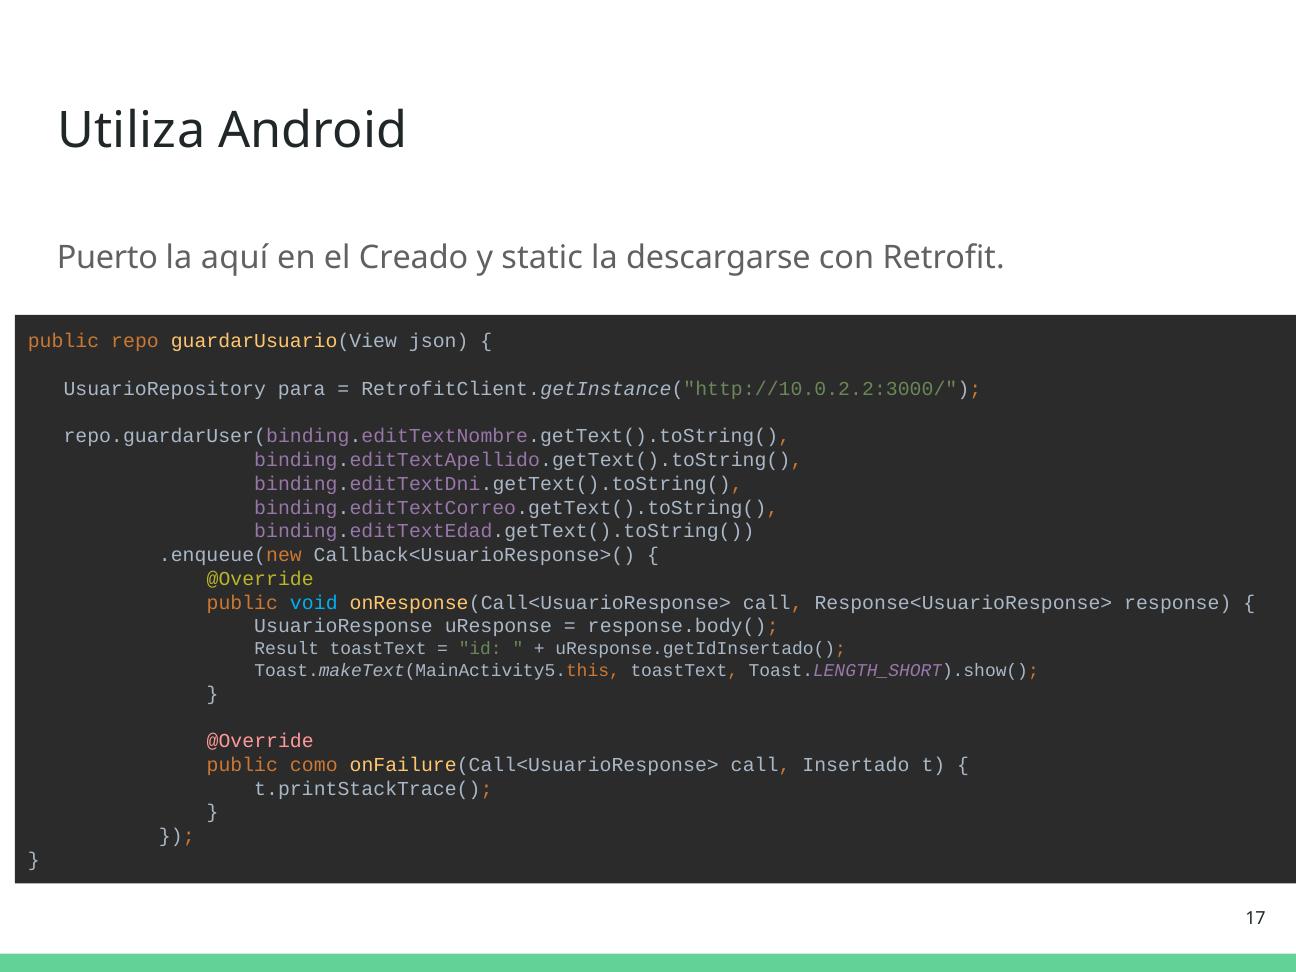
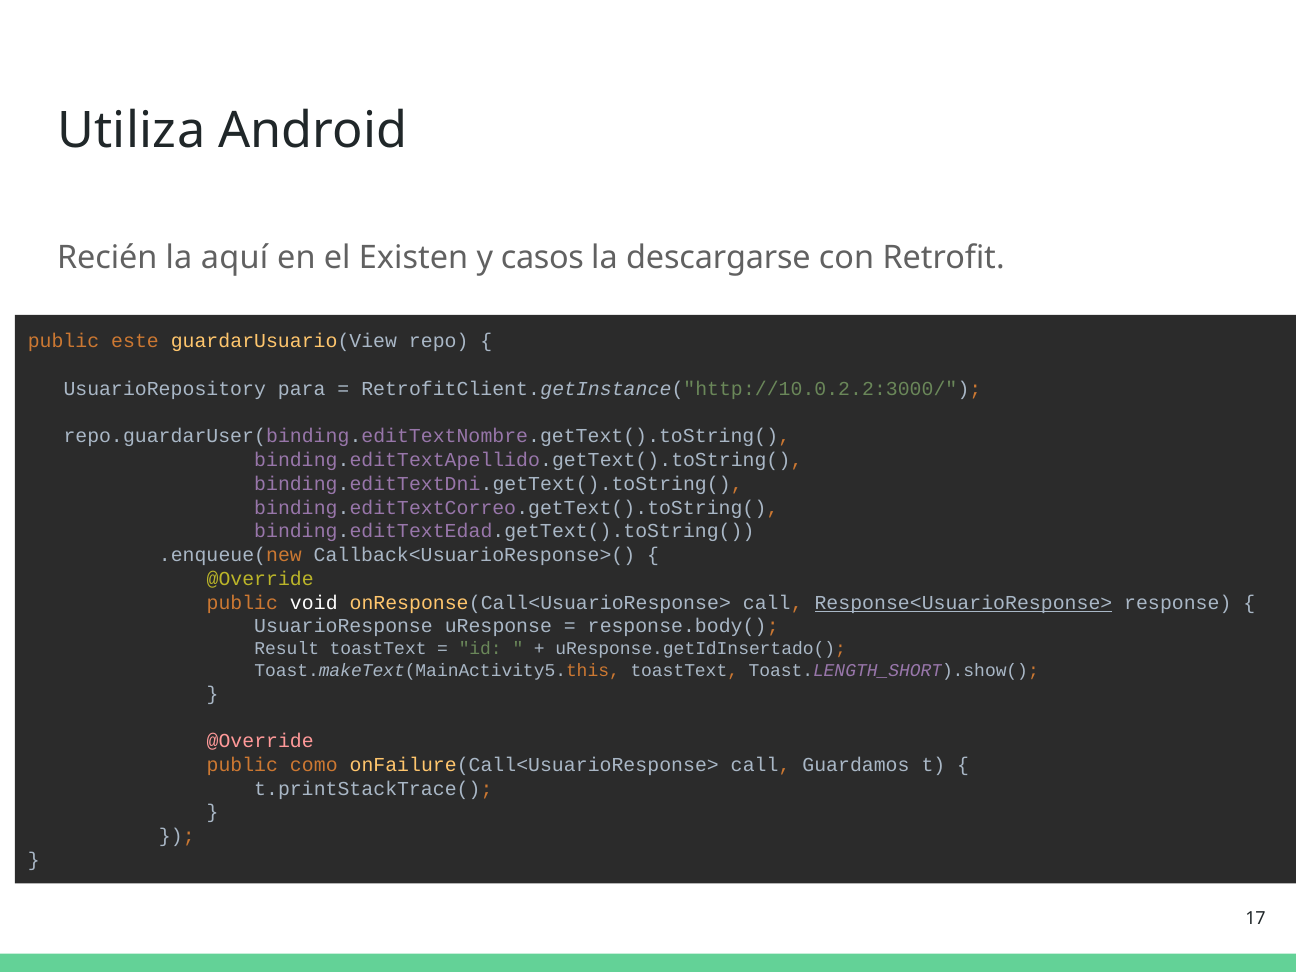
Puerto: Puerto -> Recién (107, 258)
Creado: Creado -> Existen (414, 258)
static: static -> casos (542, 258)
repo: repo -> este (135, 341)
json: json -> repo (439, 341)
void colour: light blue -> white (314, 603)
Response<UsuarioResponse> underline: none -> present (963, 603)
Insertado: Insertado -> Guardamos (856, 765)
